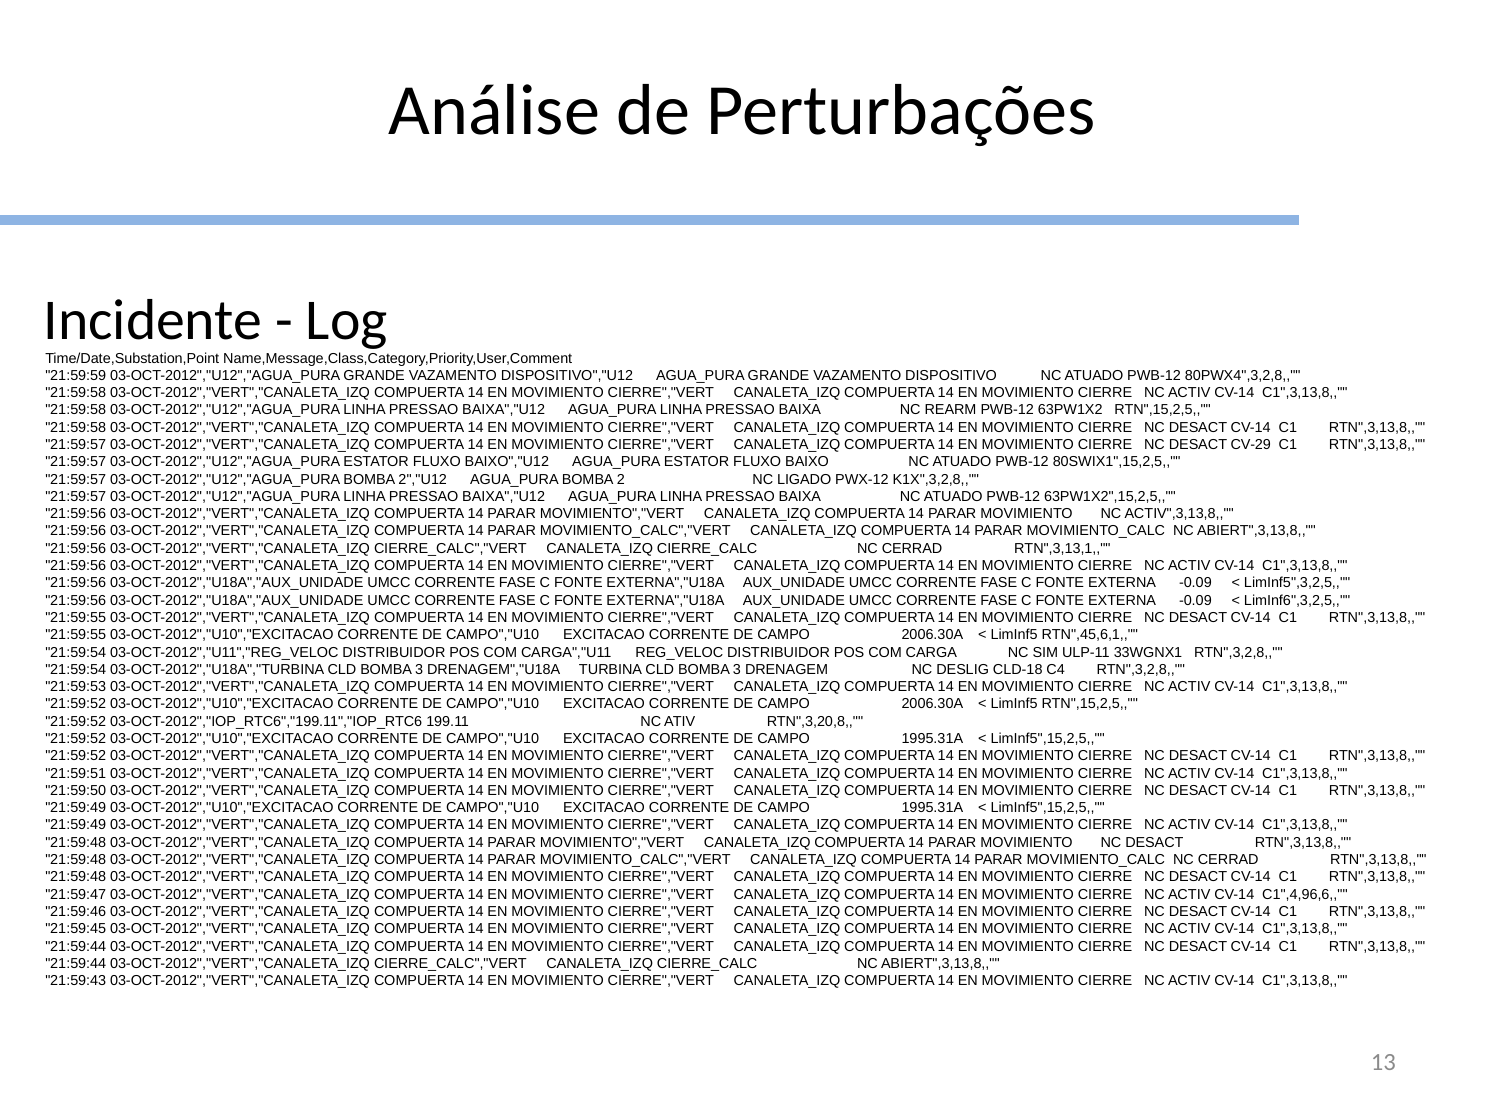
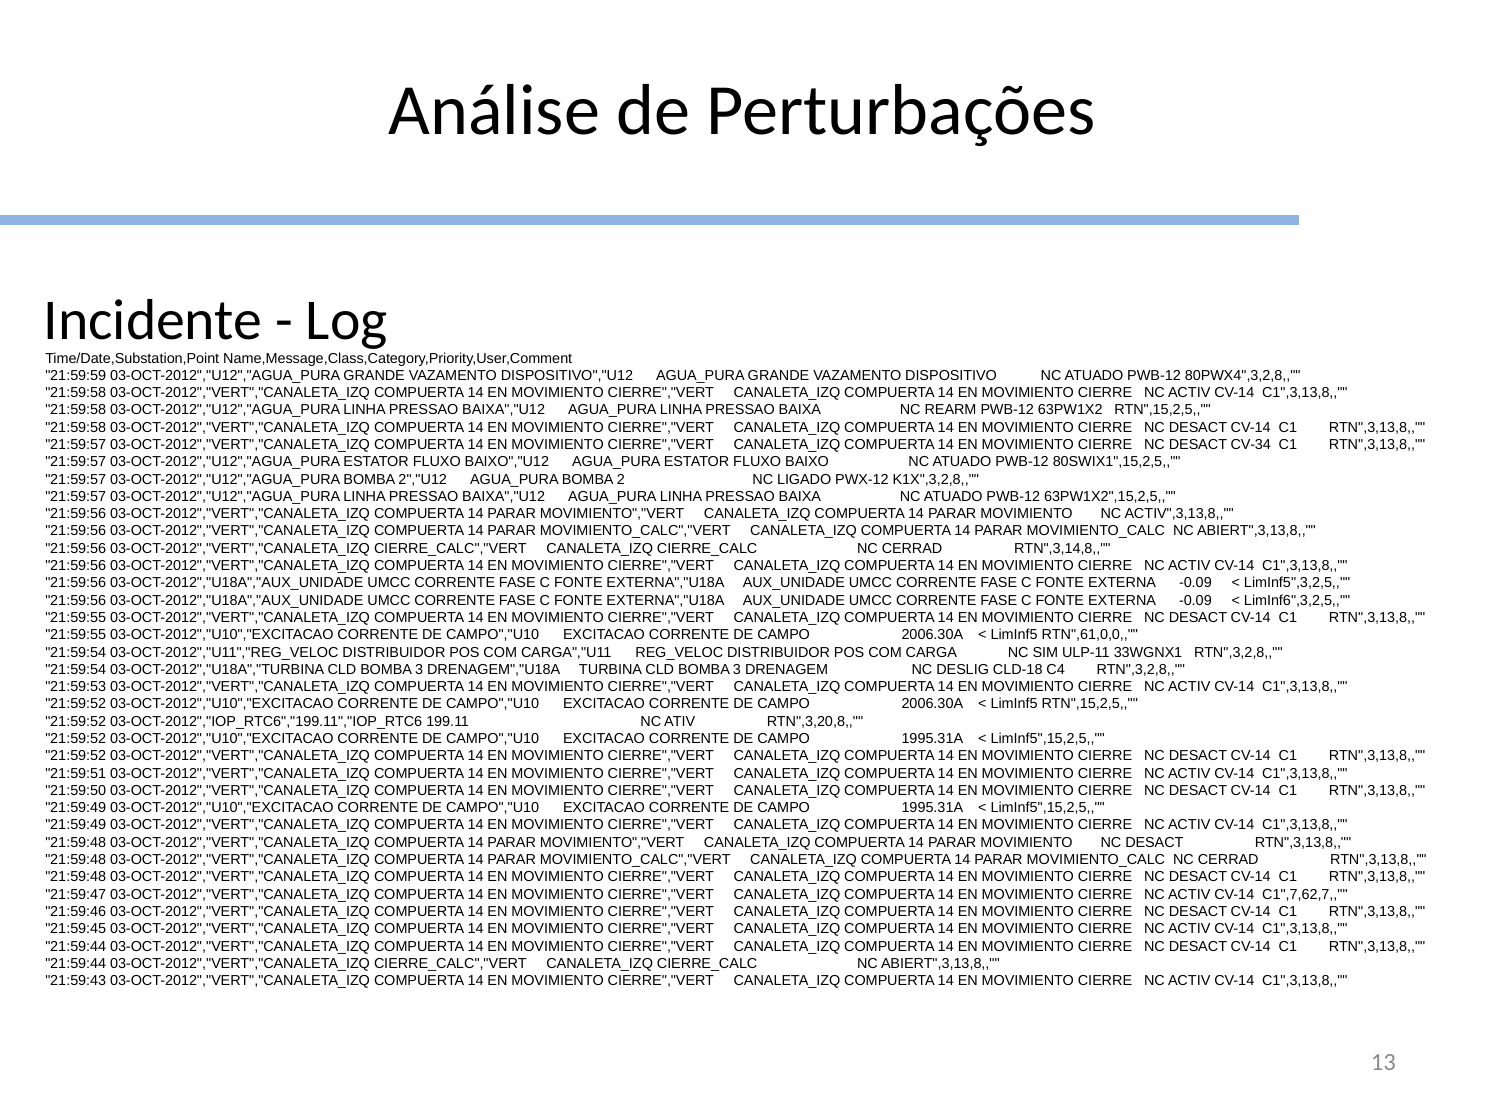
CV-29: CV-29 -> CV-34 (1251, 445)
RTN",3,13,1: RTN",3,13,1 -> RTN",3,14,8 (1062, 549)
RTN",45,6,1: RTN",45,6,1 -> RTN",61,0,0 (1090, 635)
C1",4,96,6: C1",4,96,6 -> C1",7,62,7 (1305, 895)
